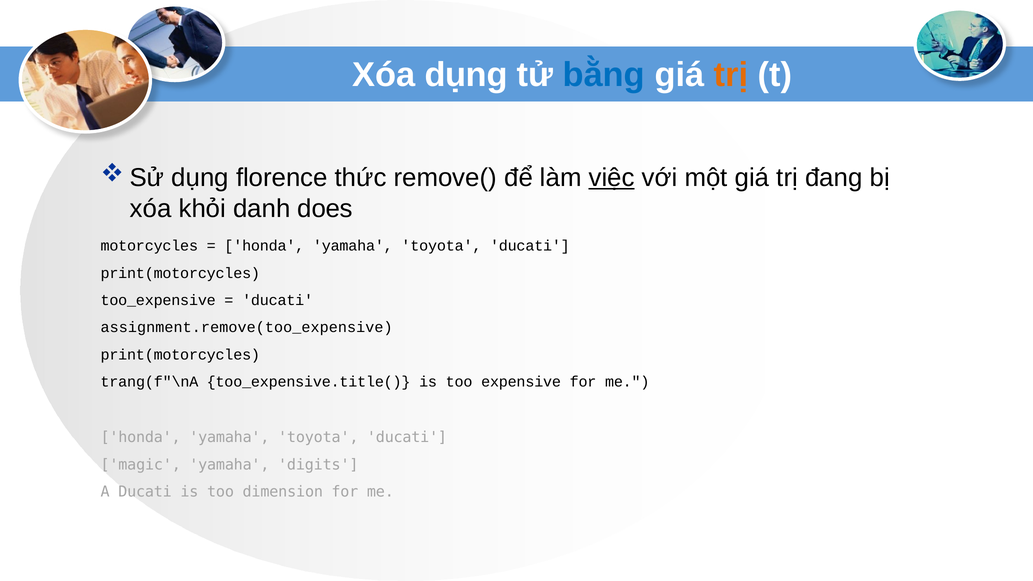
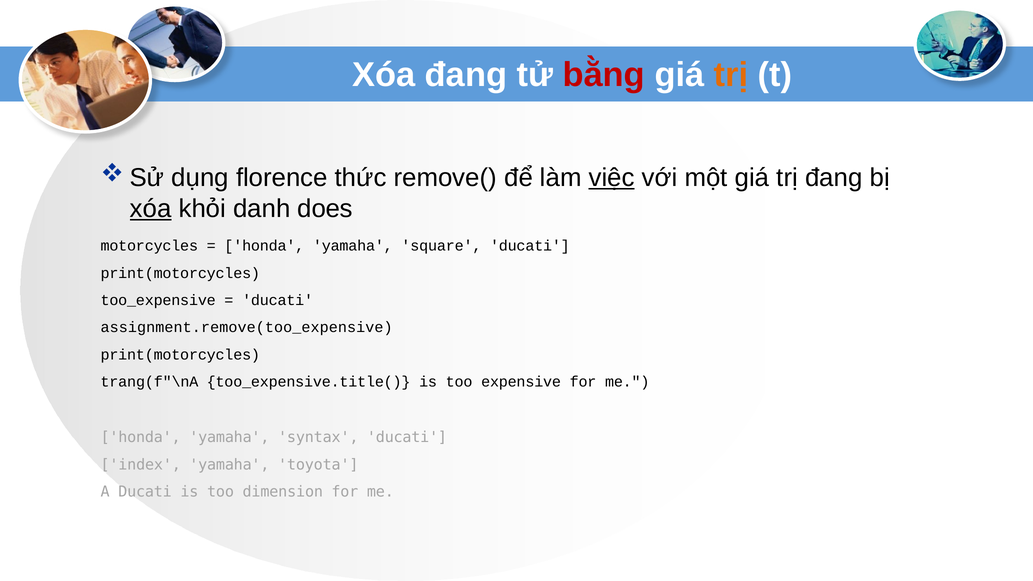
Xóa dụng: dụng -> đang (466, 75)
bằng colour: blue -> red (604, 75)
xóa underline: none -> present (151, 209)
toyota: toyota -> square (441, 246)
toyota: toyota -> syntax (318, 437)
magic: magic -> index (141, 465)
digits: digits -> toyota (318, 465)
